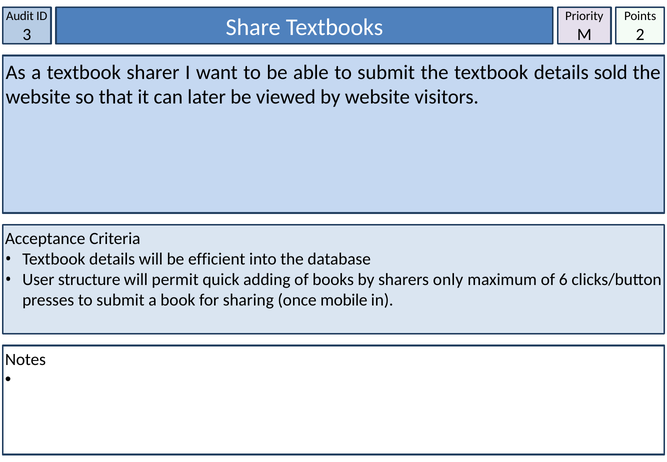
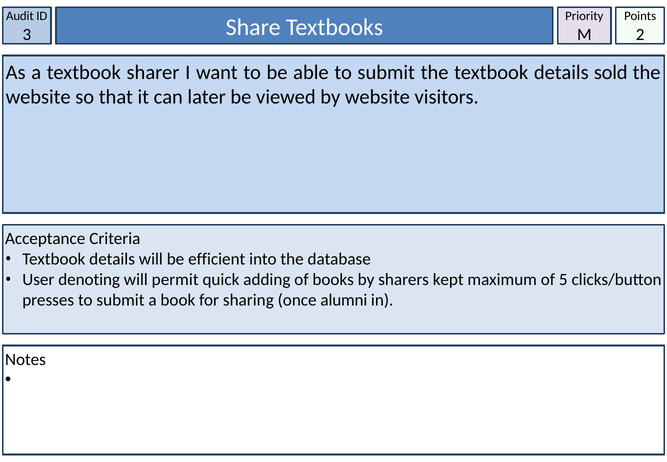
structure: structure -> denoting (89, 280)
only: only -> kept (448, 280)
6: 6 -> 5 (563, 280)
mobile: mobile -> alumni (344, 300)
